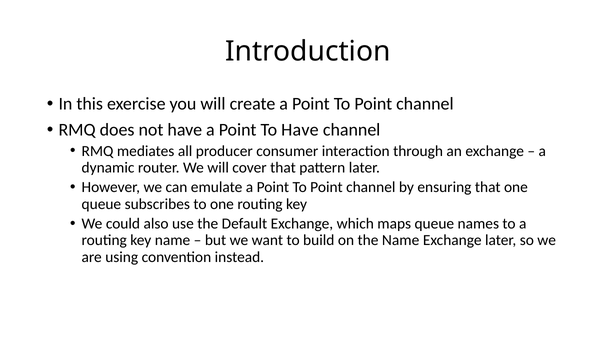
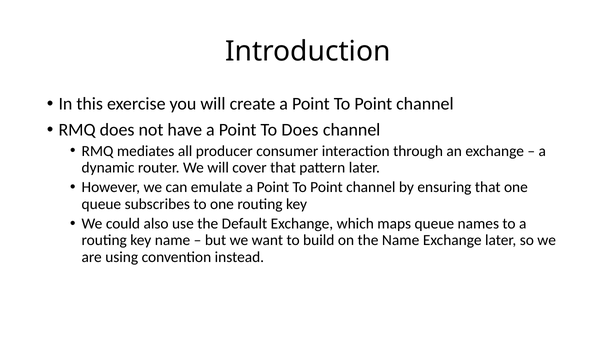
To Have: Have -> Does (300, 130)
